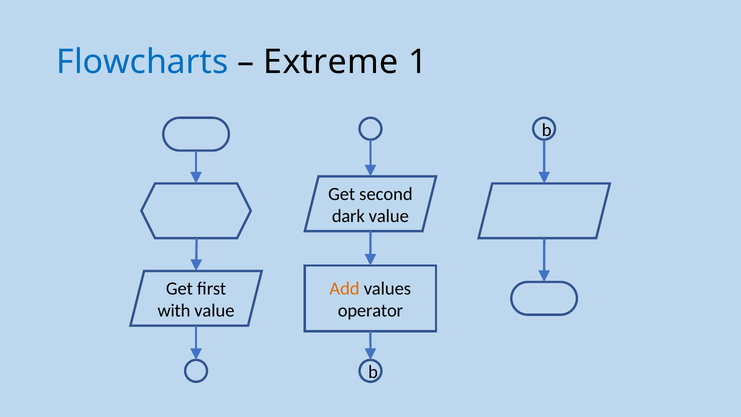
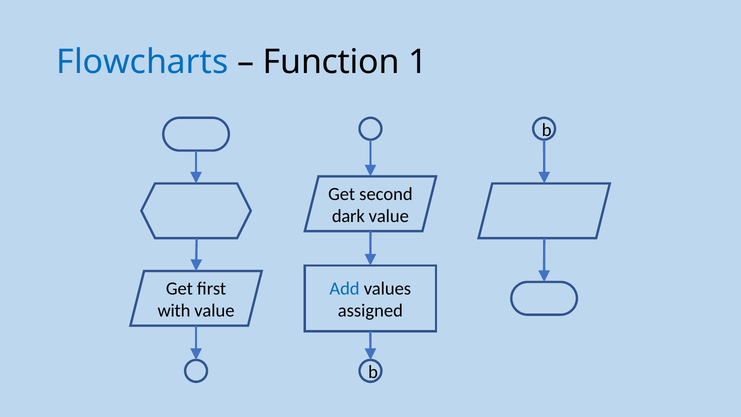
Extreme: Extreme -> Function (331, 62)
Add colour: orange -> blue (345, 288)
operator: operator -> assigned (370, 311)
